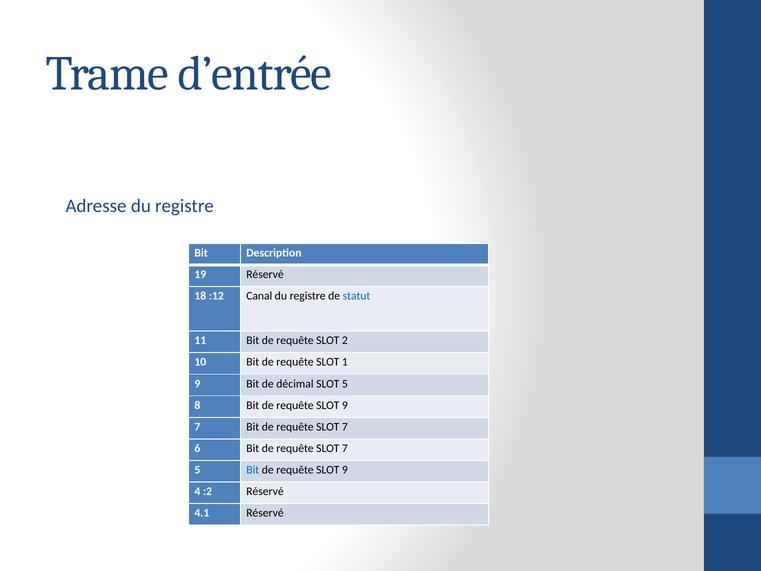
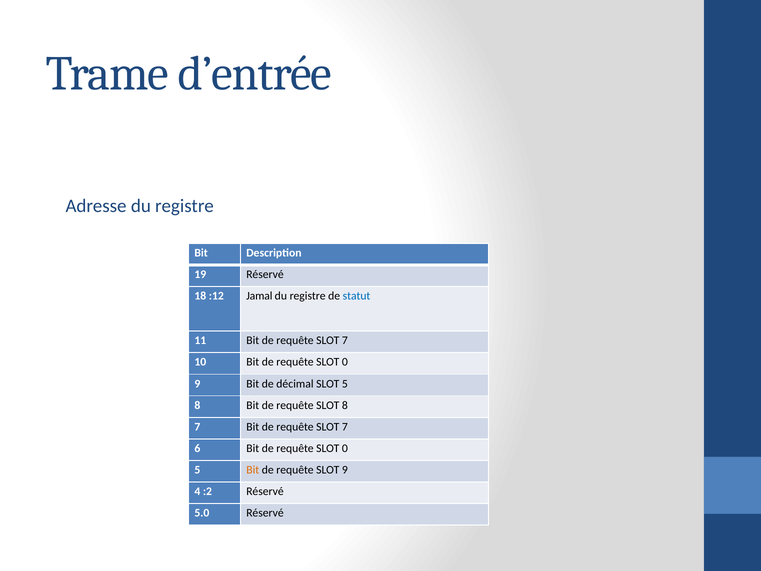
Canal: Canal -> Jamal (259, 296)
2: 2 -> 7 (345, 340)
1: 1 -> 0 (345, 362)
9: 9 -> 8 (345, 405)
7: 7 -> 0 (345, 448)
Bit colour: blue -> orange (253, 470)
4.1: 4.1 -> 5.0 (202, 513)
